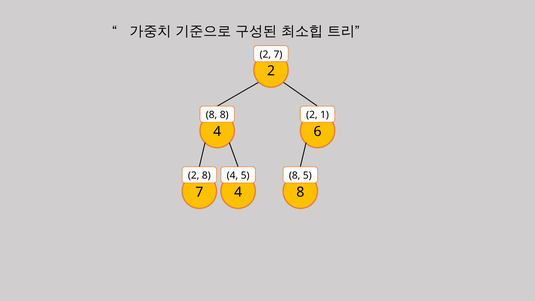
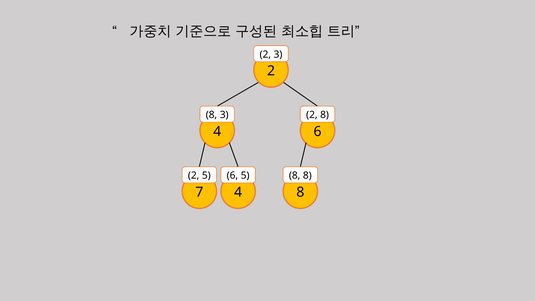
2 7: 7 -> 3 (278, 54)
8: 8 -> 3 (224, 115)
2 1: 1 -> 8 (325, 115)
2 8: 8 -> 5 (206, 176)
4: 4 -> 6 (232, 176)
5: 5 -> 8 (307, 176)
